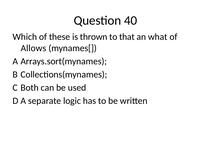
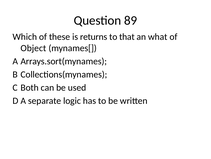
40: 40 -> 89 (131, 20)
thrown: thrown -> returns (94, 37)
Allows: Allows -> Object (33, 48)
